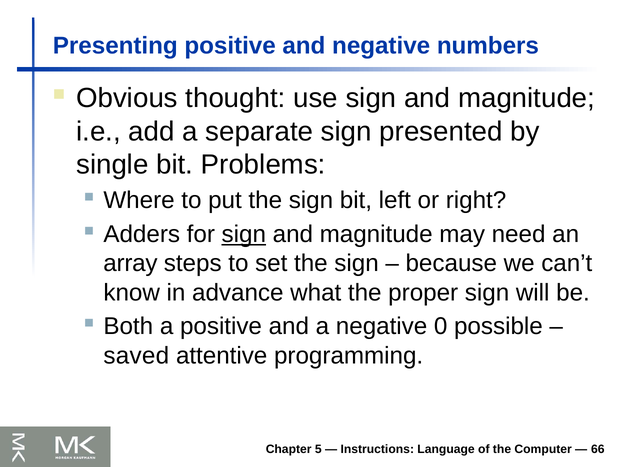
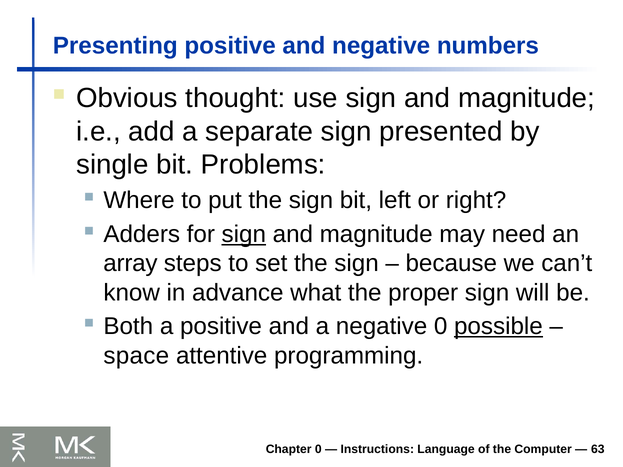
possible underline: none -> present (498, 327)
saved: saved -> space (136, 356)
Chapter 5: 5 -> 0 (318, 450)
66: 66 -> 63 (598, 450)
